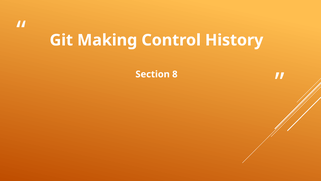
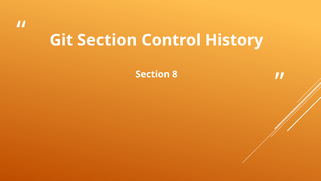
Git Making: Making -> Section (107, 40)
